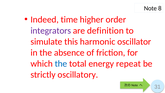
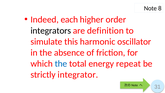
time: time -> each (69, 20)
integrators colour: purple -> black (51, 31)
oscillatory: oscillatory -> integrator (78, 75)
